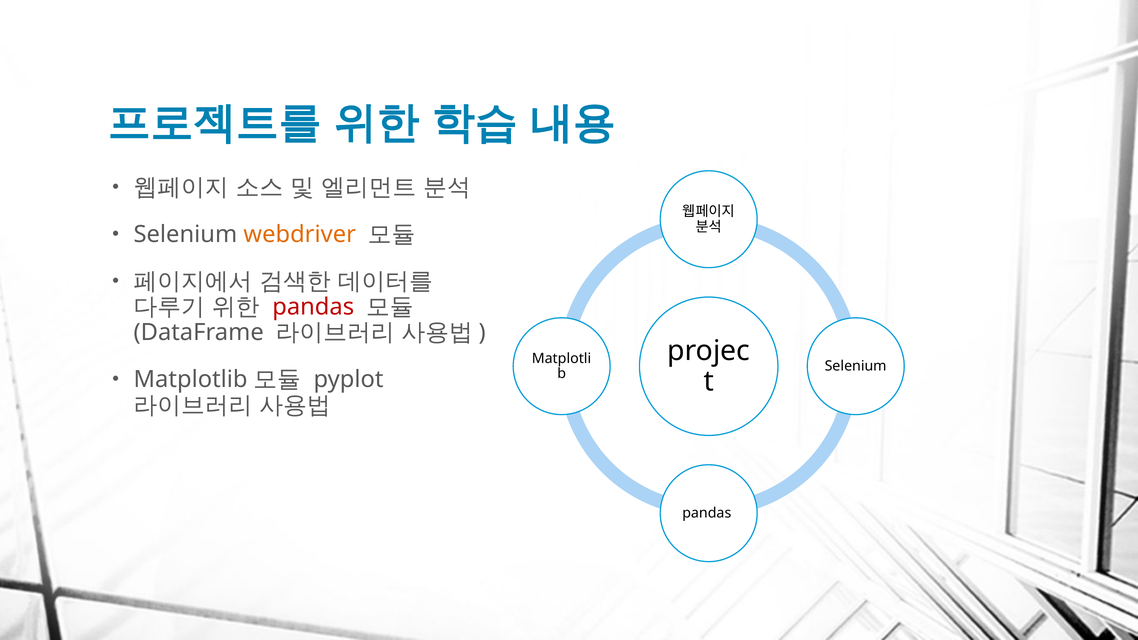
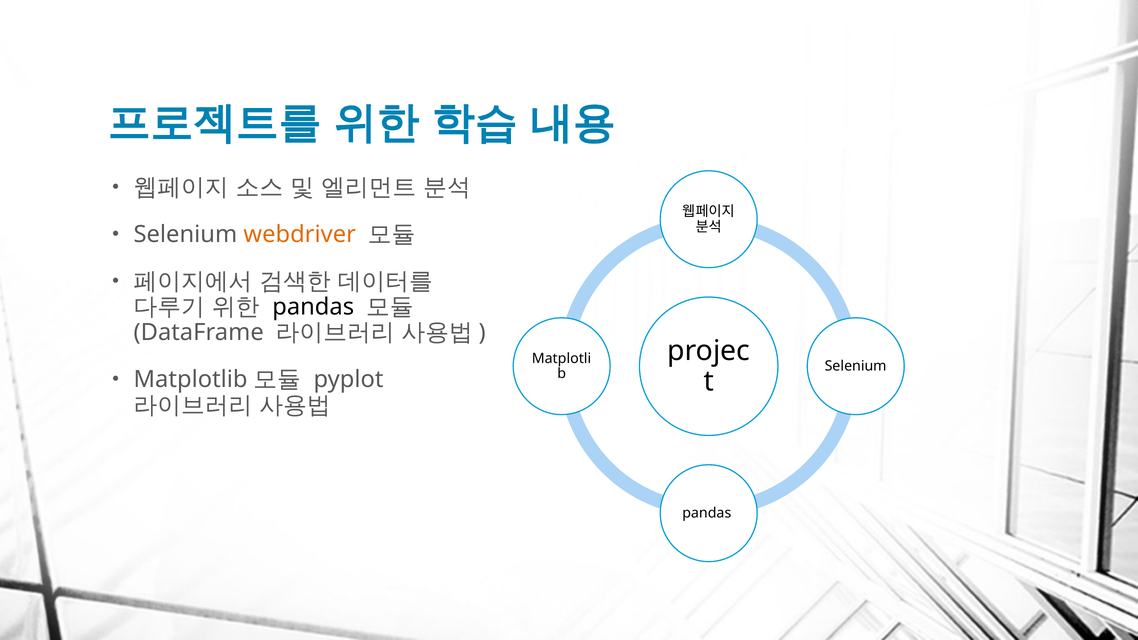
pandas colour: red -> black (313, 307)
